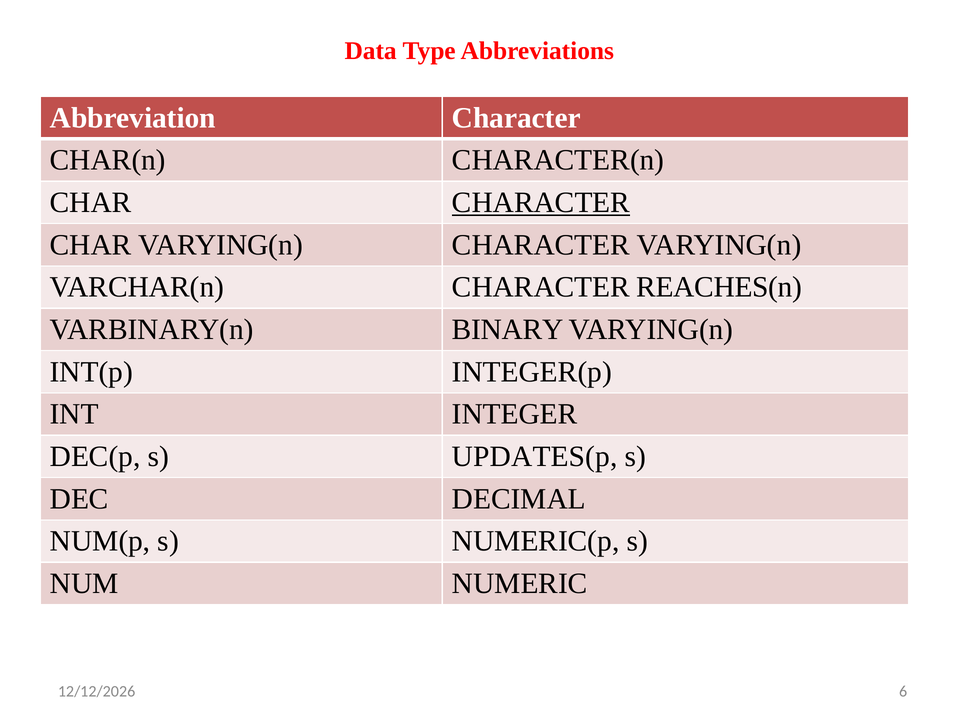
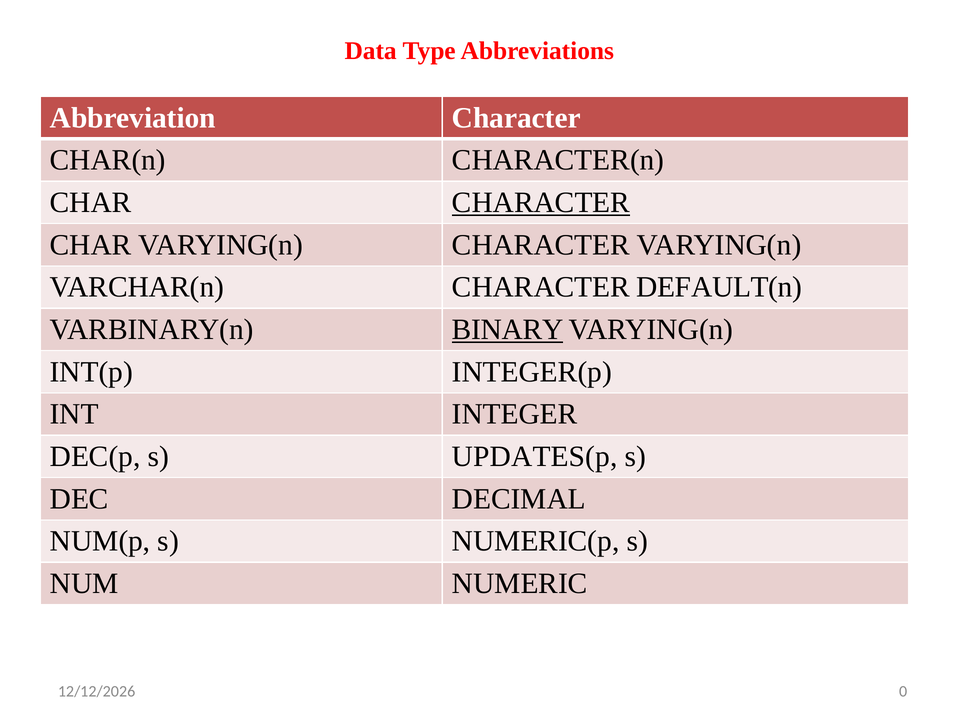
REACHES(n: REACHES(n -> DEFAULT(n (719, 287)
BINARY underline: none -> present (508, 329)
6: 6 -> 0 (903, 691)
